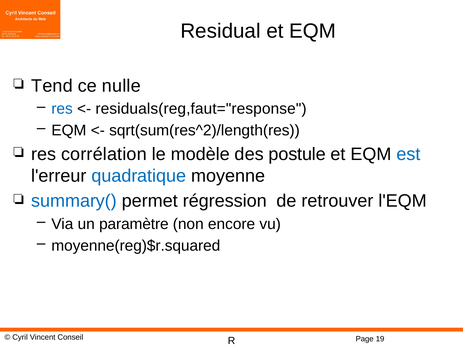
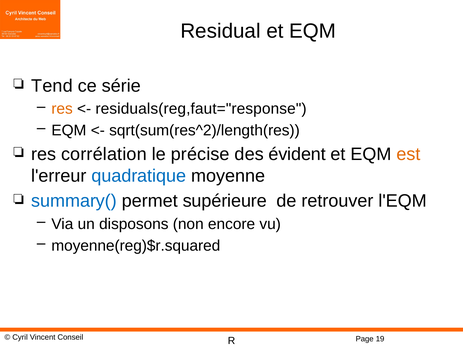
nulle: nulle -> série (121, 86)
res colour: blue -> orange (62, 109)
modèle: modèle -> précise (200, 154)
postule: postule -> évident (297, 154)
est colour: blue -> orange (408, 154)
régression: régression -> supérieure (225, 201)
paramètre: paramètre -> disposons (134, 224)
